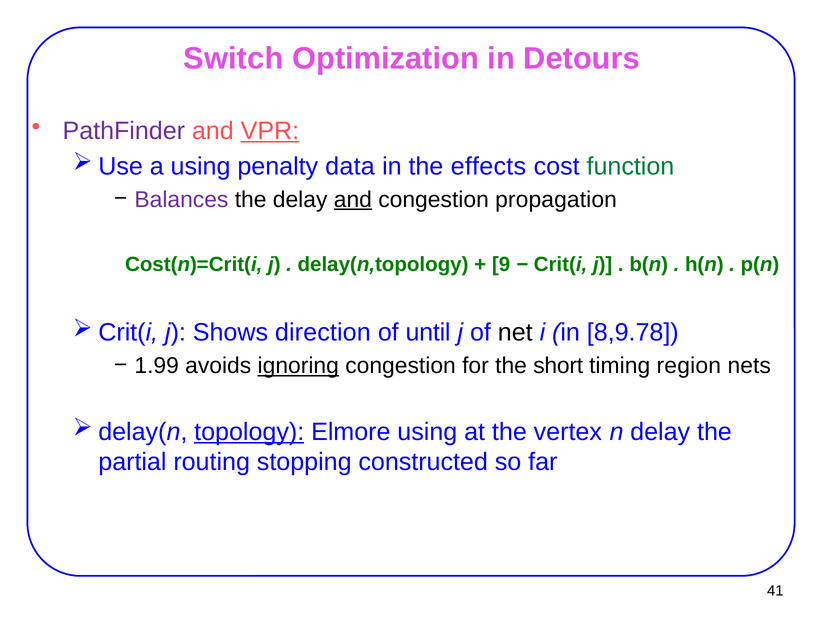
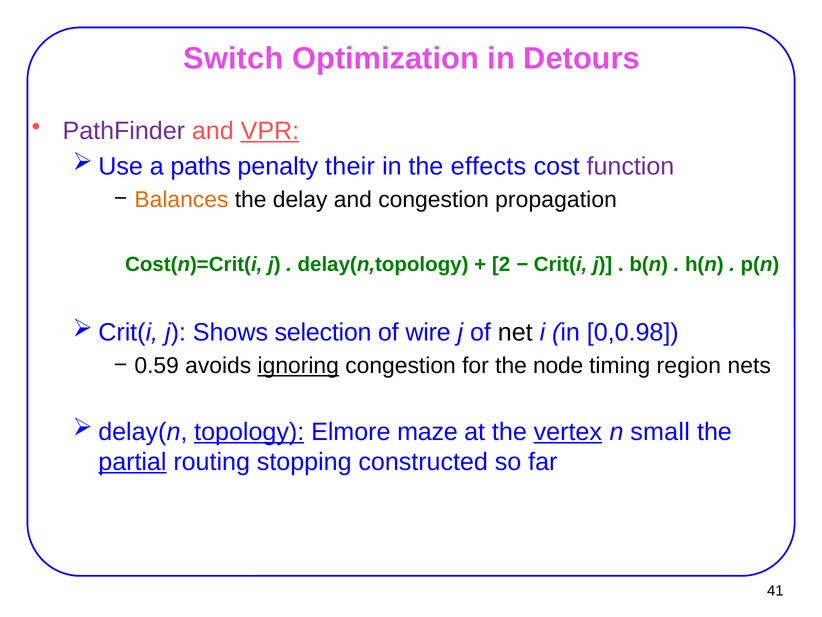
a using: using -> paths (201, 166)
data: data -> their (350, 166)
function colour: green -> purple (630, 166)
Balances colour: purple -> orange (181, 199)
and underline: present -> none (353, 199)
9: 9 -> 2 (501, 264)
direction: direction -> selection (323, 332)
until: until -> wire (428, 332)
8,9.78: 8,9.78 -> 0,0.98 (633, 332)
1.99: 1.99 -> 0.59 (157, 365)
short: short -> node (558, 365)
Elmore using: using -> maze (427, 431)
vertex underline: none -> present (568, 431)
n delay: delay -> small (660, 431)
partial underline: none -> present (132, 462)
